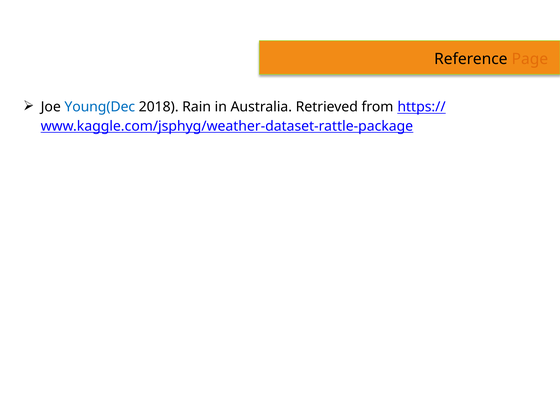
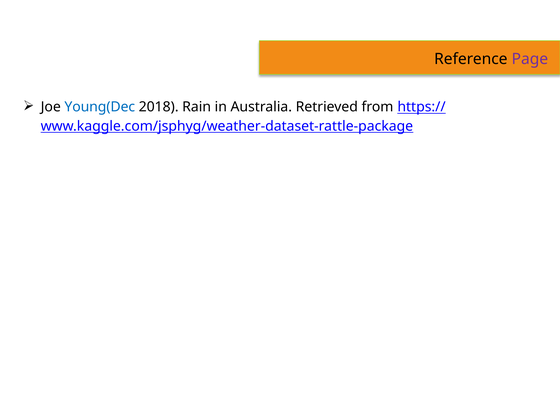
Page colour: orange -> purple (530, 59)
